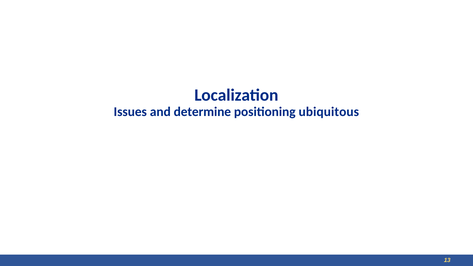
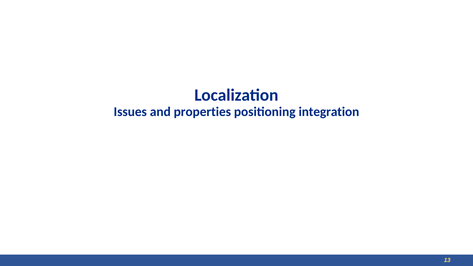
determine: determine -> properties (202, 112)
ubiquitous: ubiquitous -> integration (329, 112)
